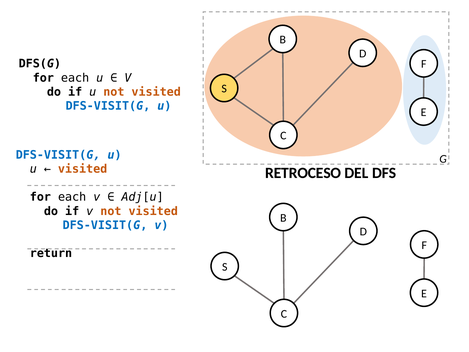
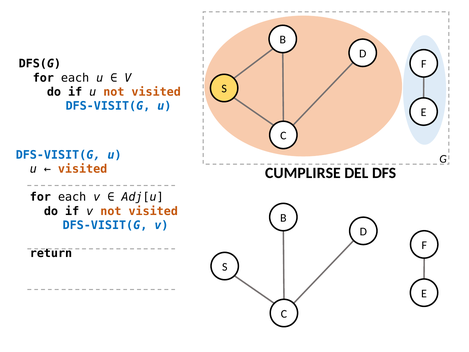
RETROCESO: RETROCESO -> CUMPLIRSE (303, 173)
